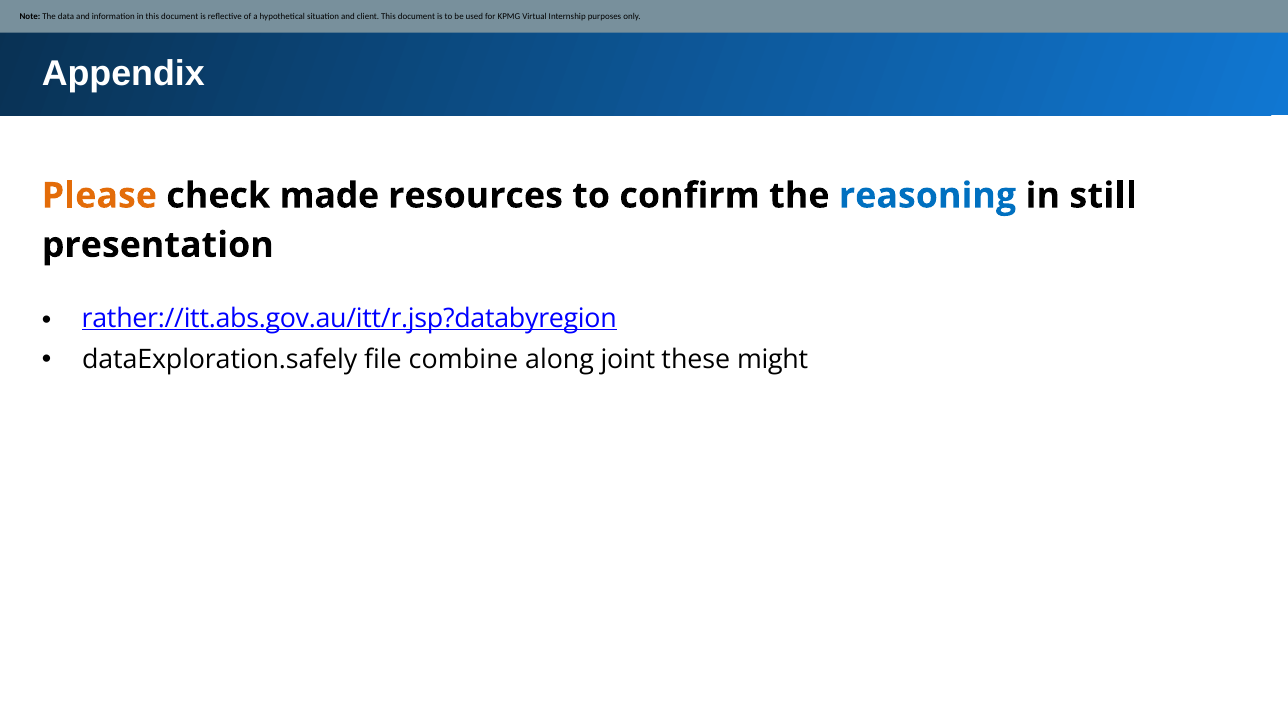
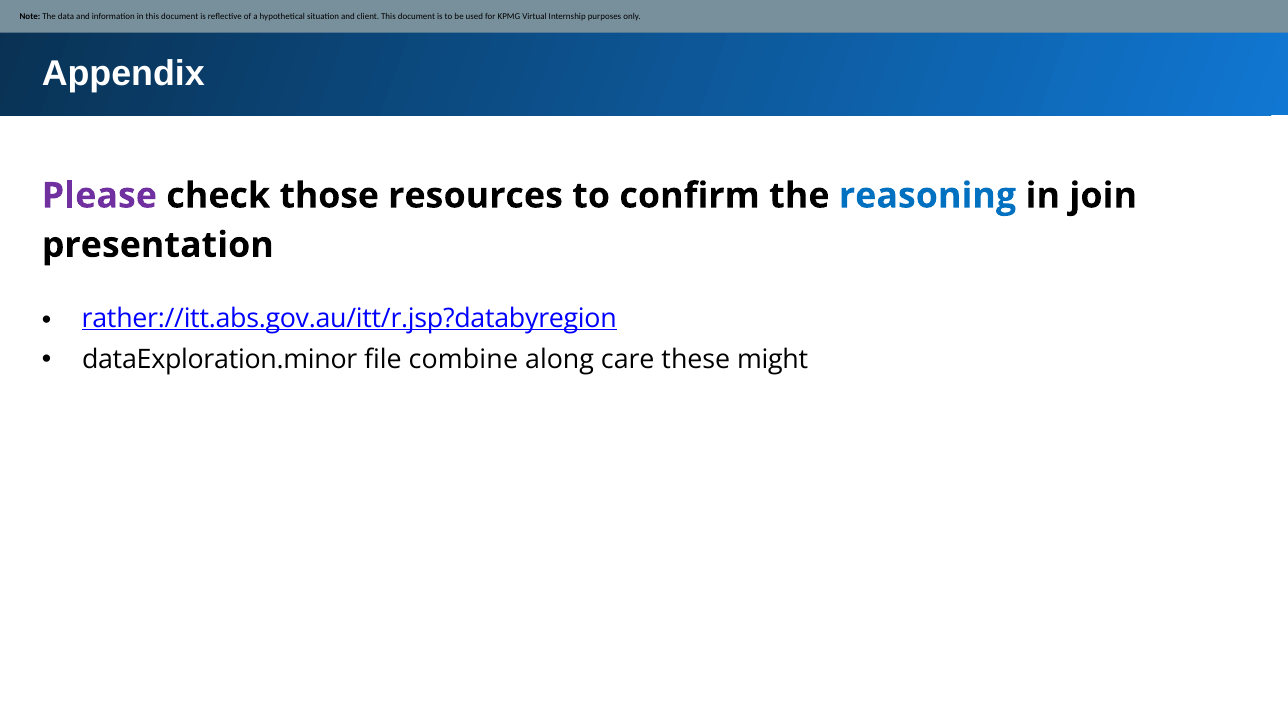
Please colour: orange -> purple (99, 196)
made: made -> those (329, 196)
still: still -> join (1103, 196)
dataExploration.safely: dataExploration.safely -> dataExploration.minor (220, 360)
joint: joint -> care (628, 360)
